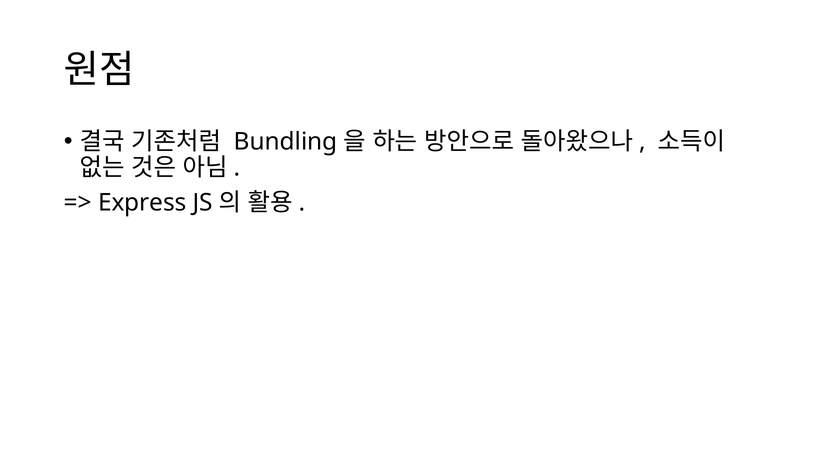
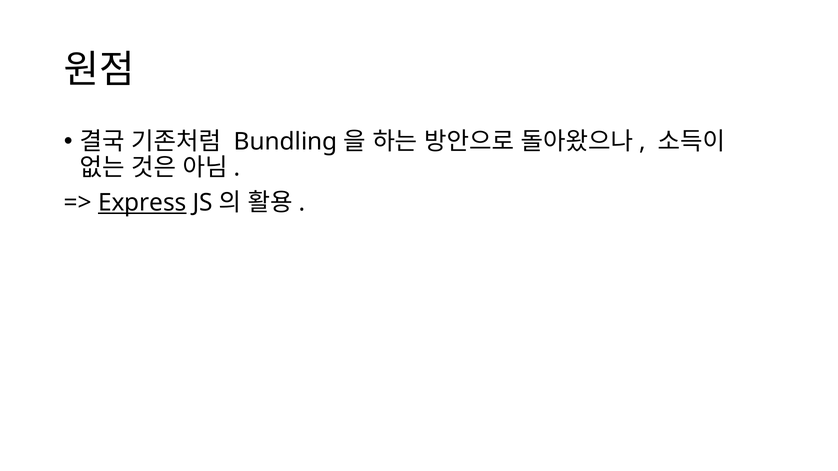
Express underline: none -> present (142, 203)
